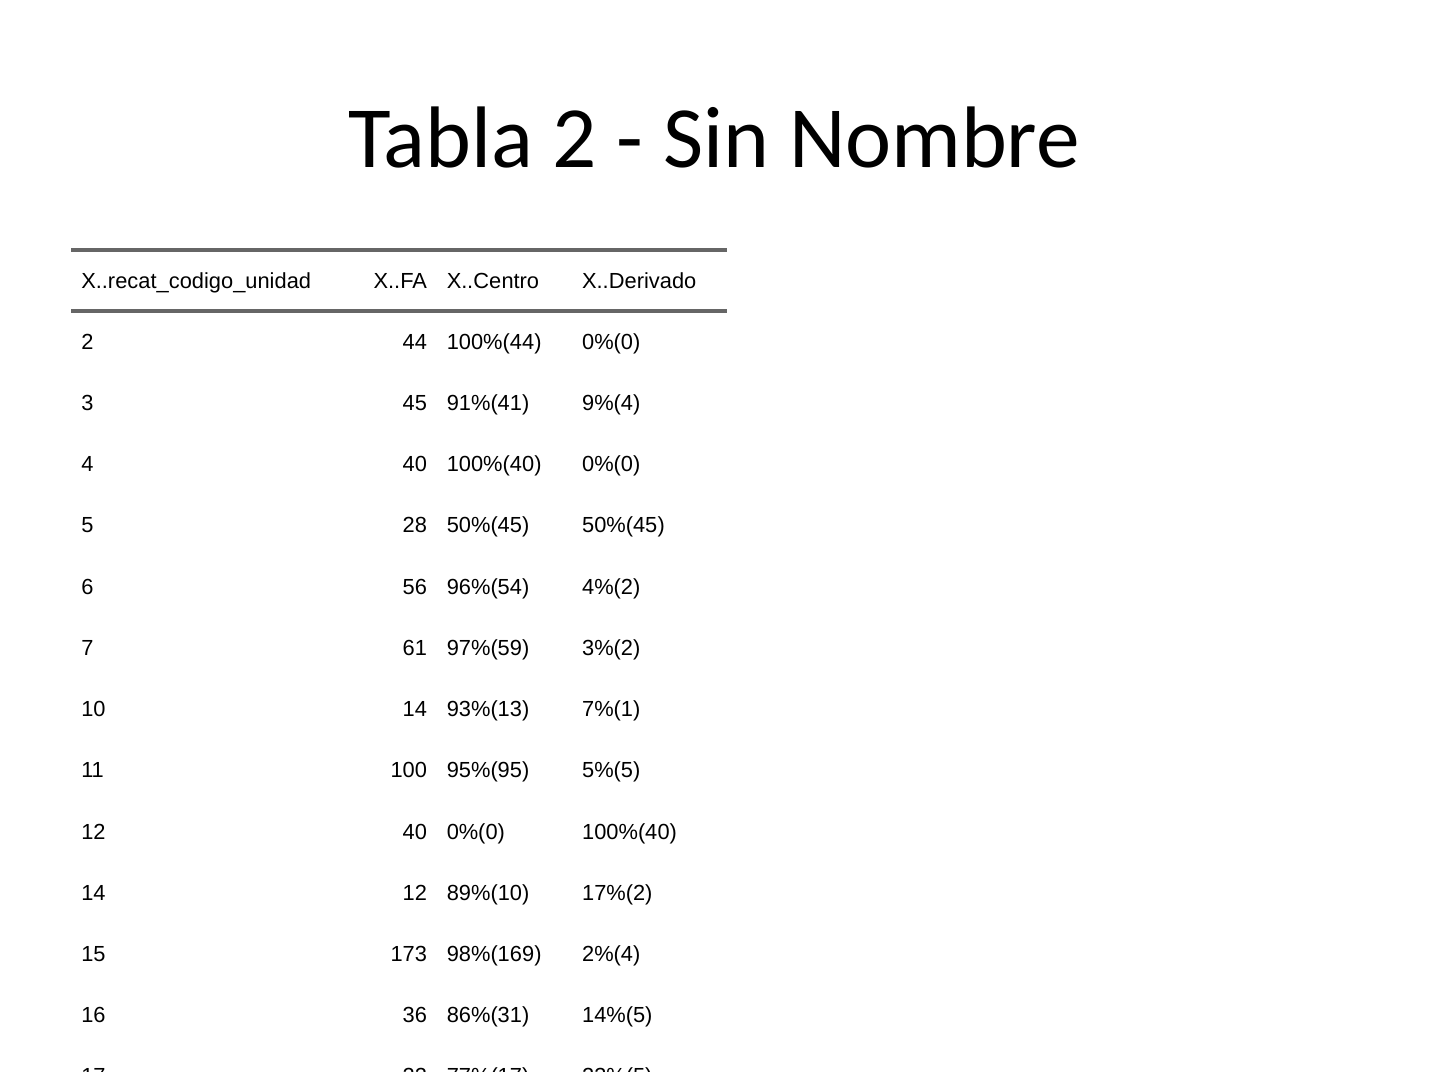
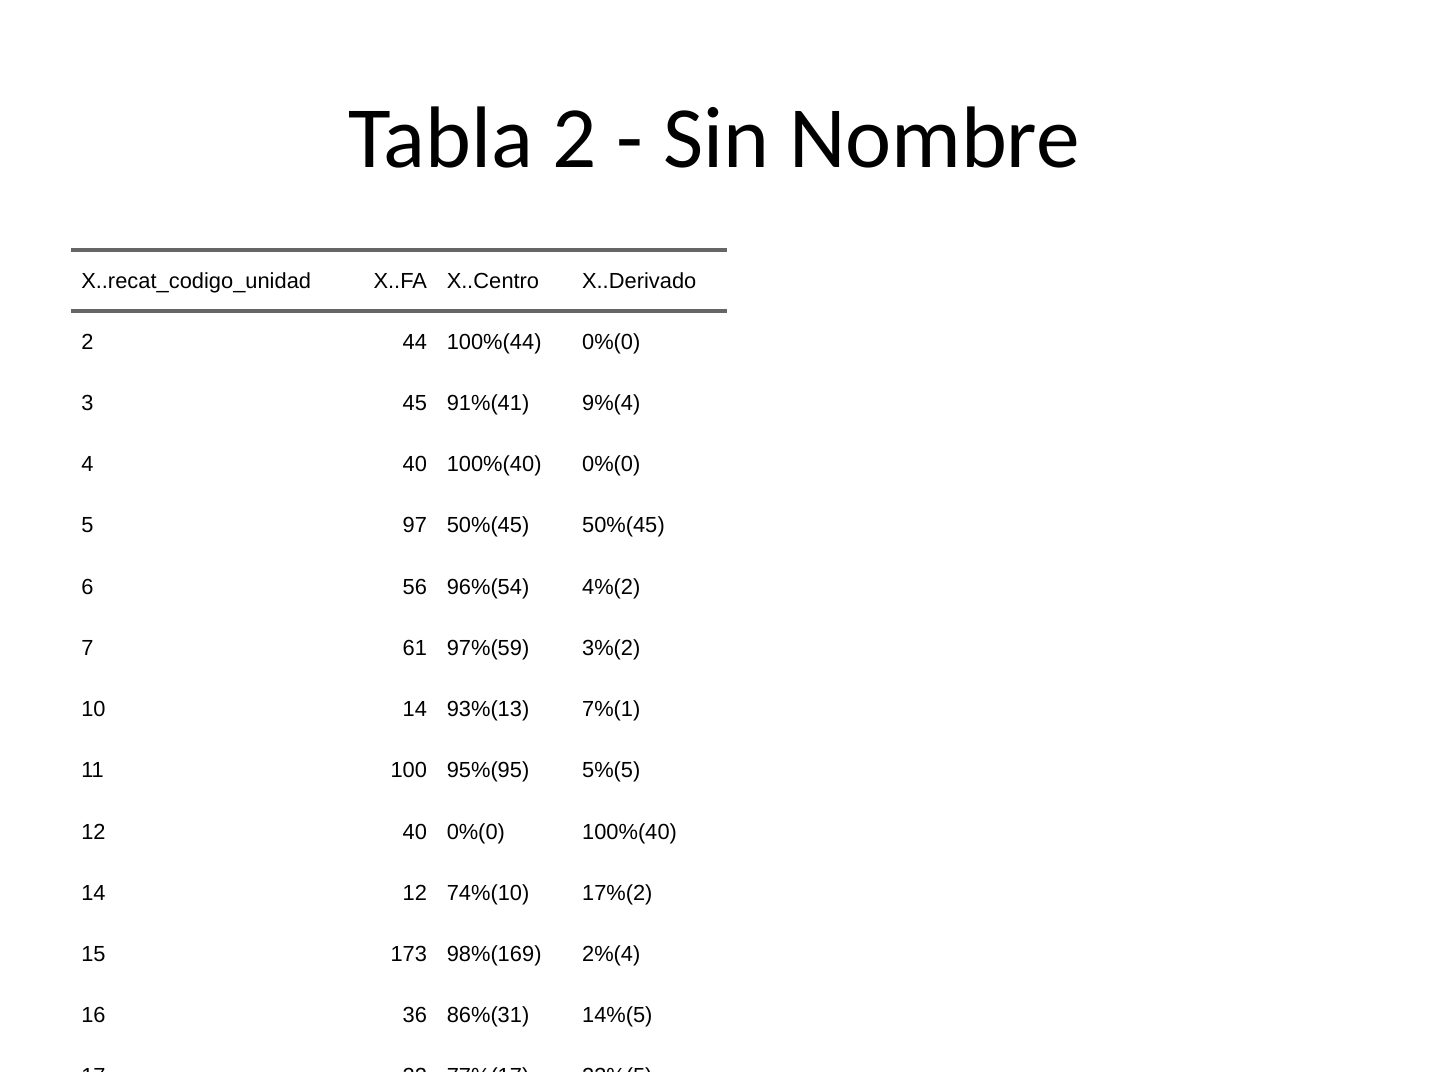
5 28: 28 -> 97 (415, 526)
89%(10: 89%(10 -> 74%(10 (488, 893)
